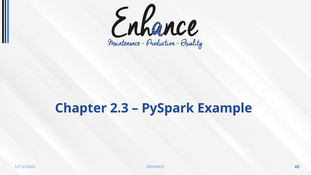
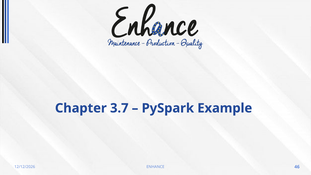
2.3: 2.3 -> 3.7 (119, 108)
